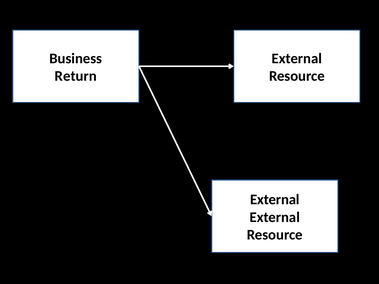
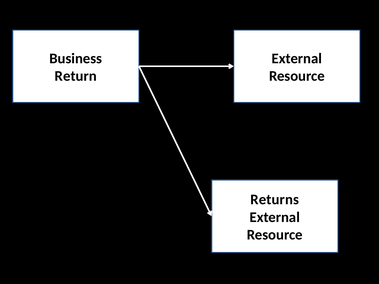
External: External -> Returns (275, 200)
